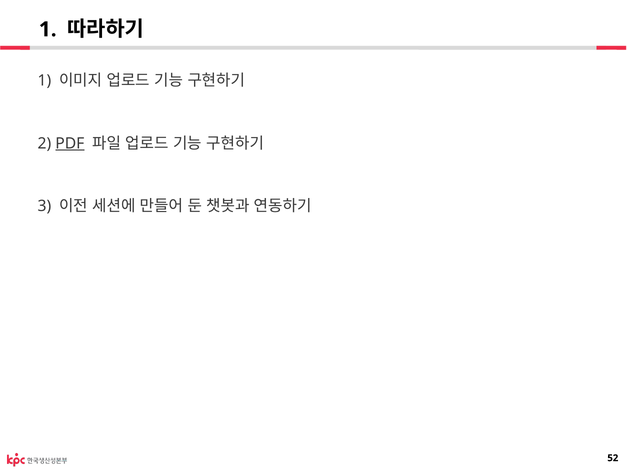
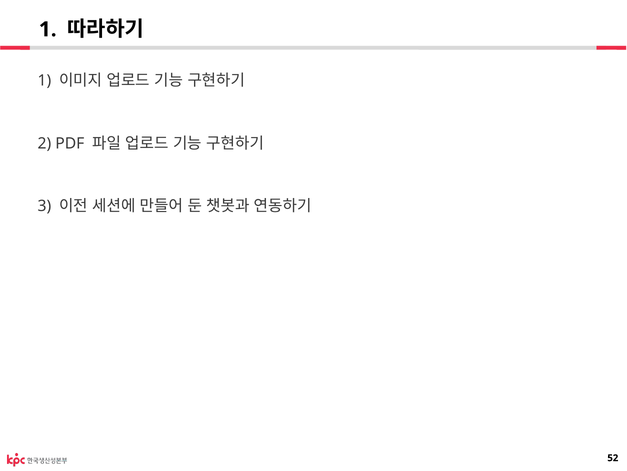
PDF underline: present -> none (70, 143)
